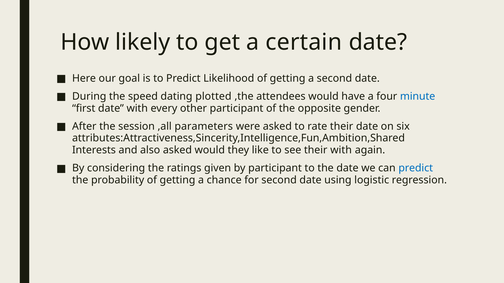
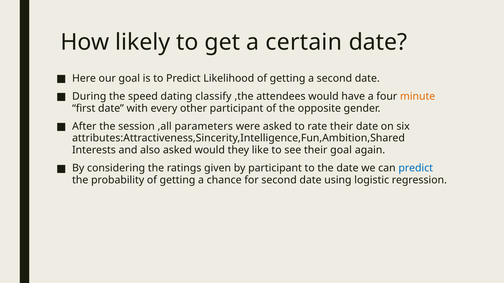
plotted: plotted -> classify (213, 97)
minute colour: blue -> orange (418, 97)
their with: with -> goal (341, 150)
